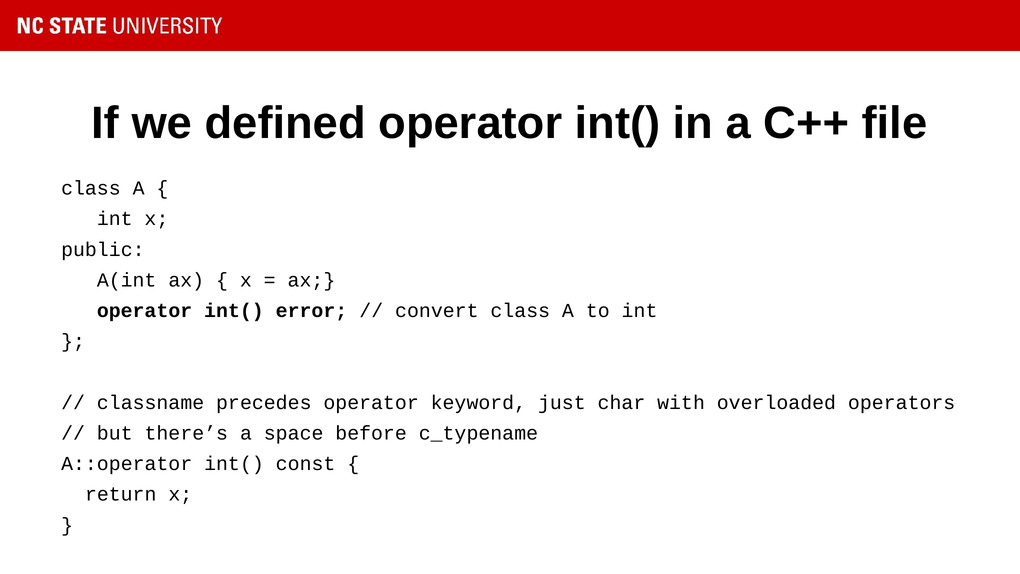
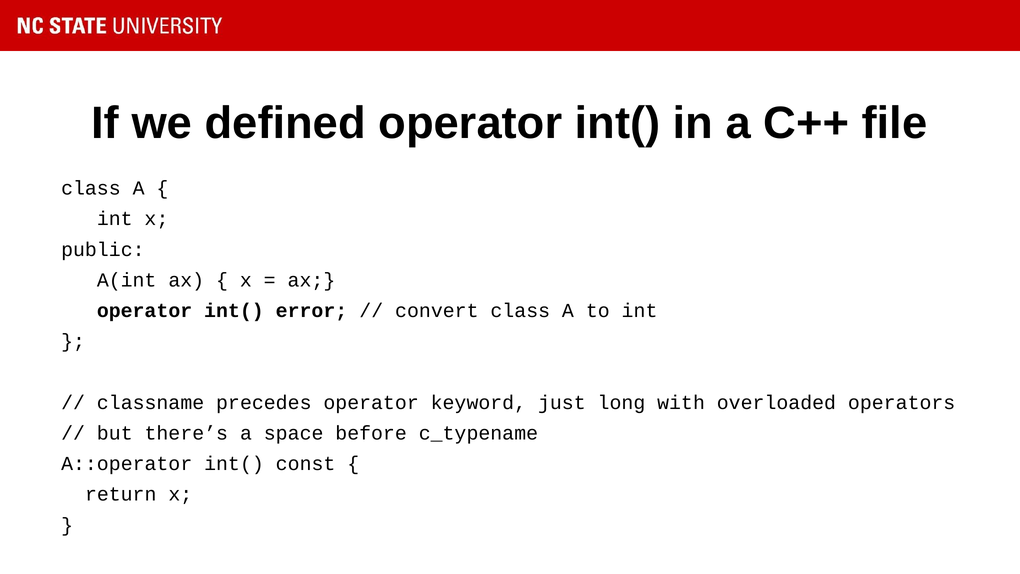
char: char -> long (621, 402)
